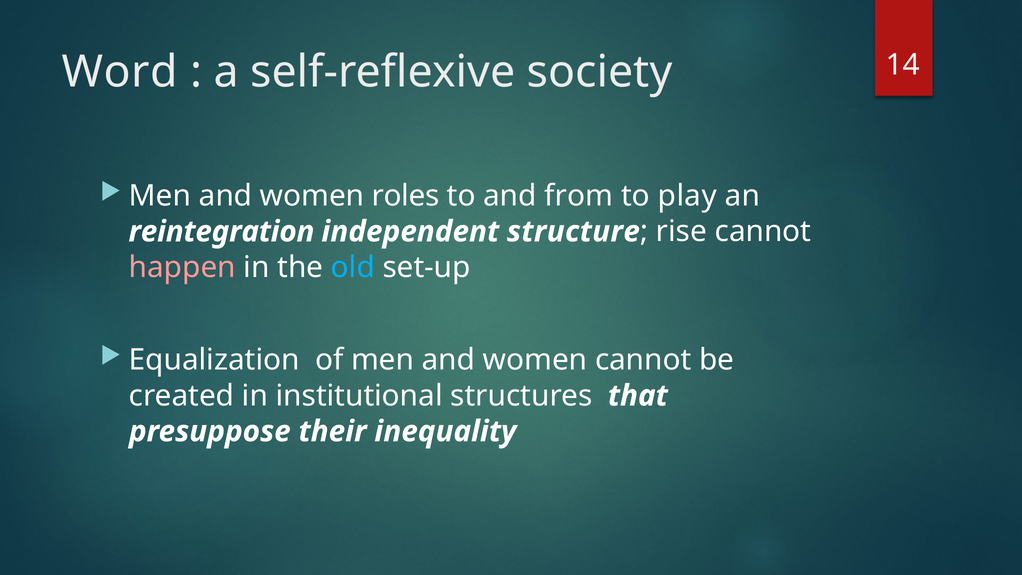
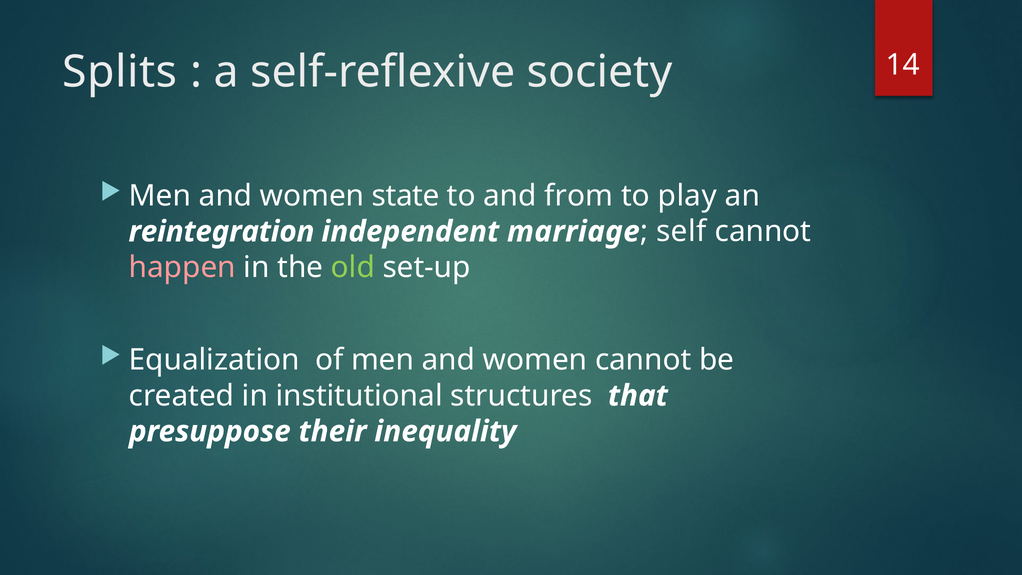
Word: Word -> Splits (120, 72)
roles: roles -> state (406, 196)
structure: structure -> marriage (573, 232)
rise: rise -> self (681, 232)
old colour: light blue -> light green (353, 267)
